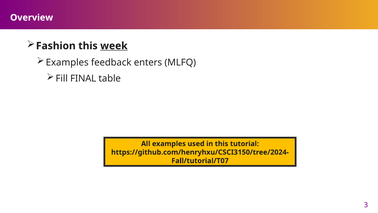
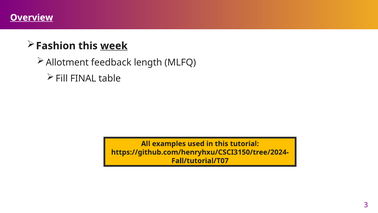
Overview underline: none -> present (32, 18)
Examples: Examples -> Allotment (67, 62)
enters: enters -> length (148, 62)
